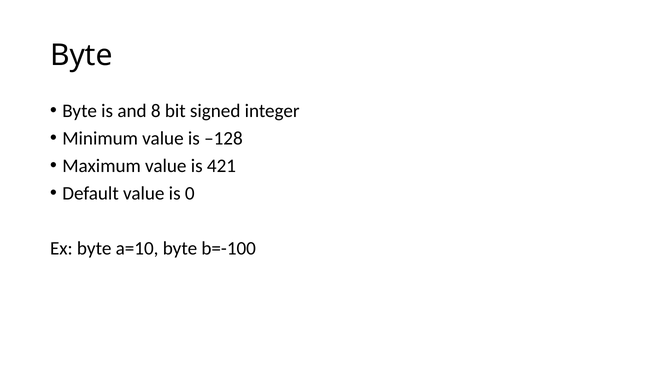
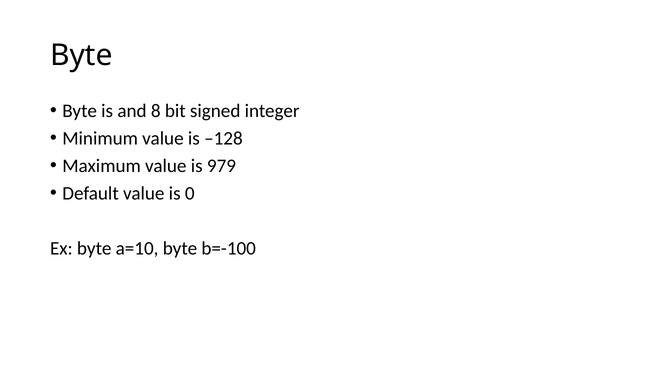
421: 421 -> 979 (221, 166)
